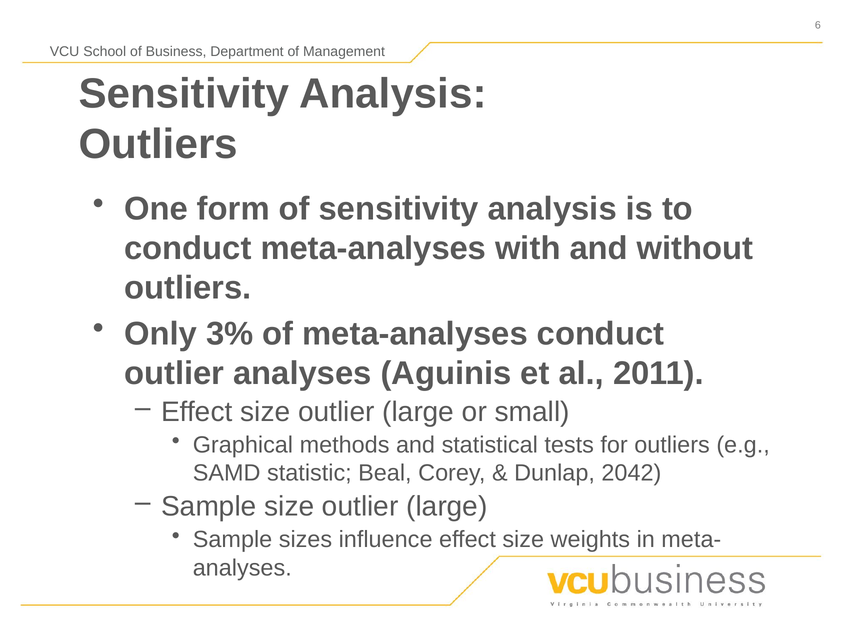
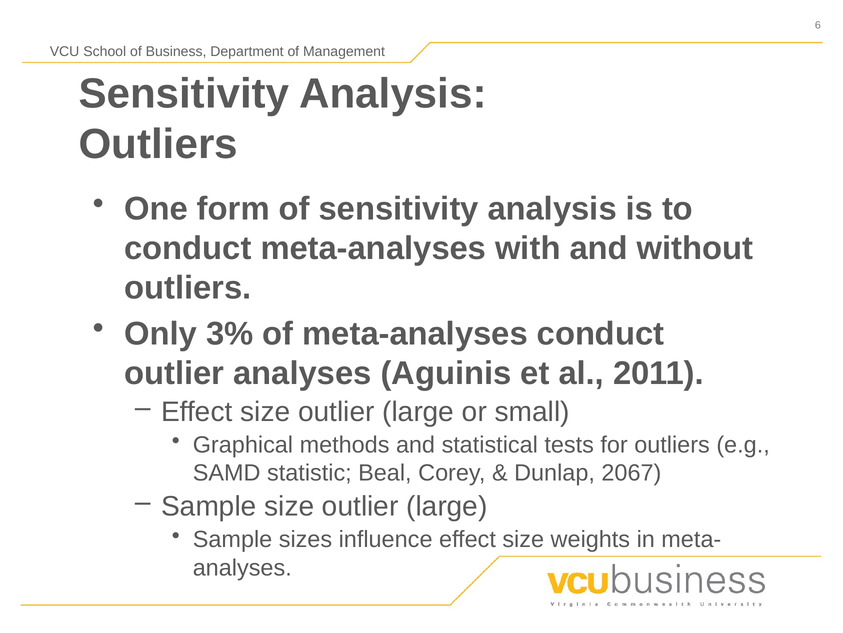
2042: 2042 -> 2067 (631, 472)
